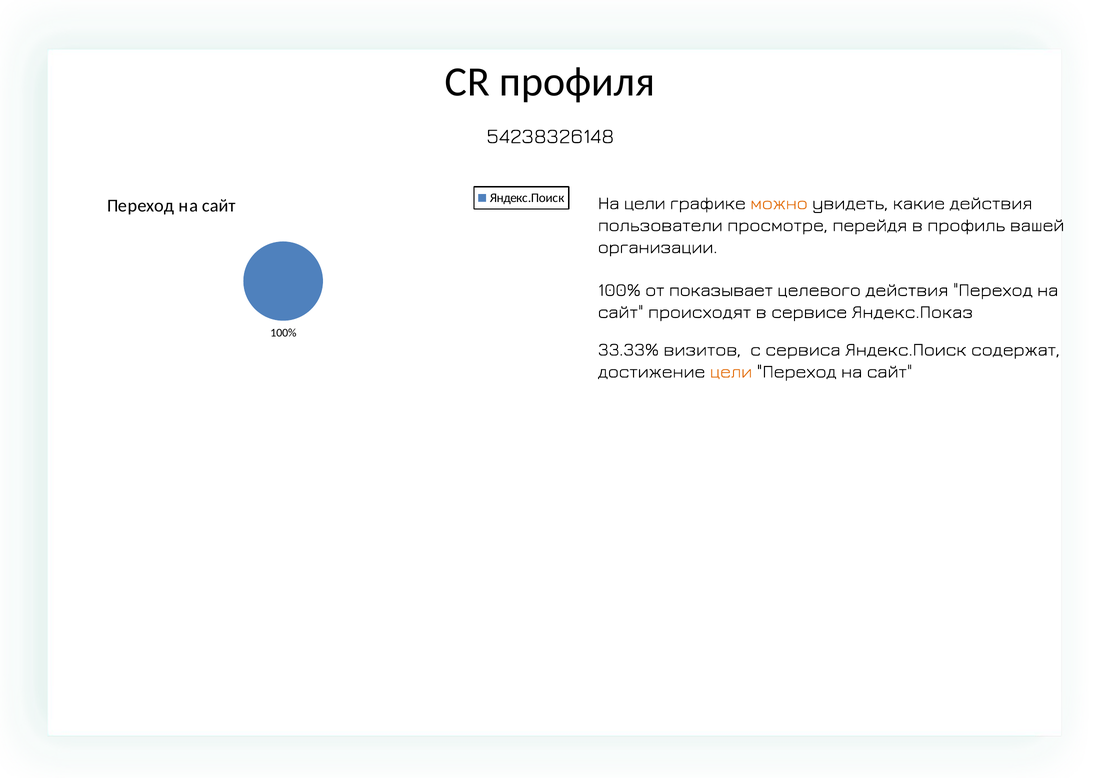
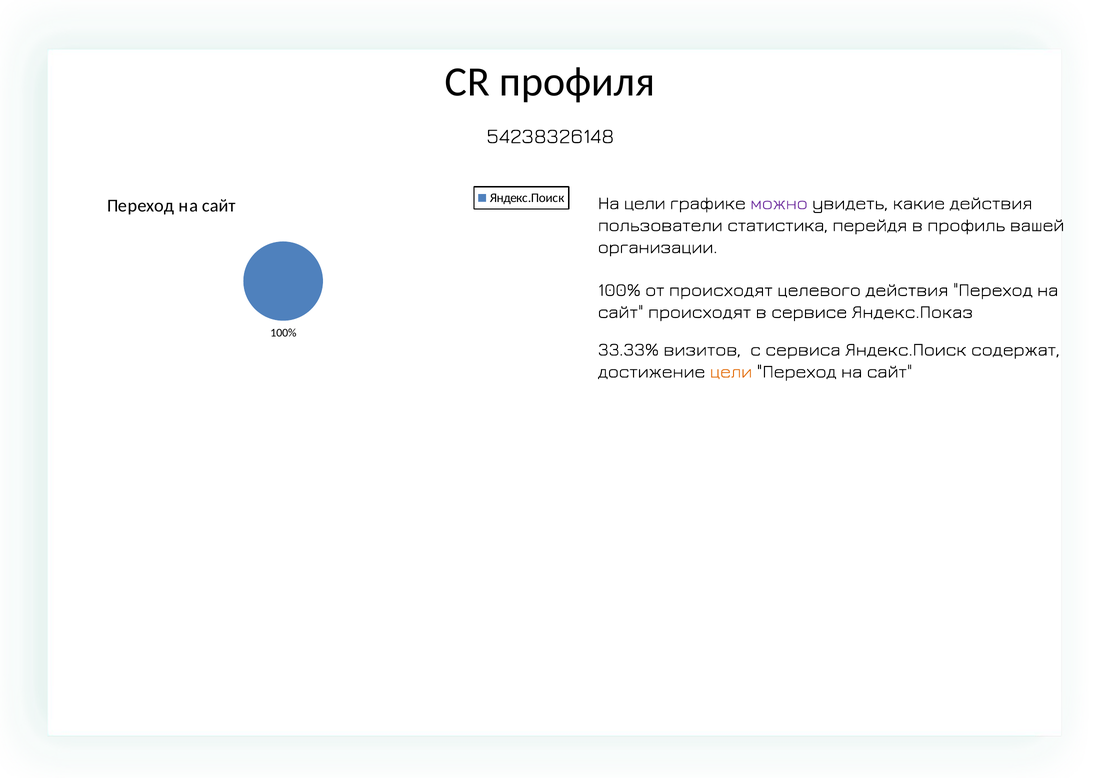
можно colour: orange -> purple (779, 203)
просмотре: просмотре -> статистика (778, 225)
от показывает: показывает -> происходят (721, 290)
